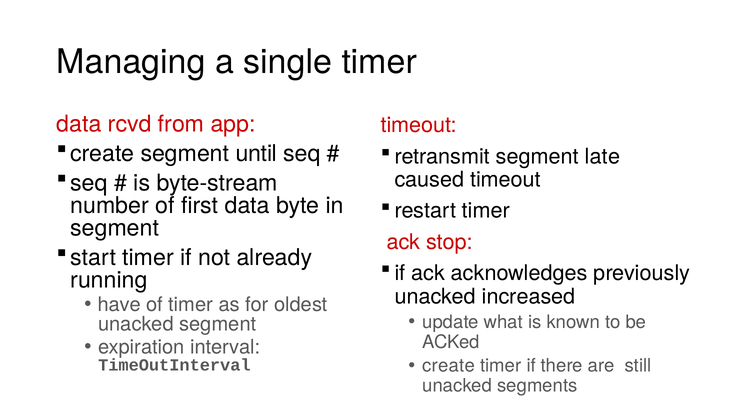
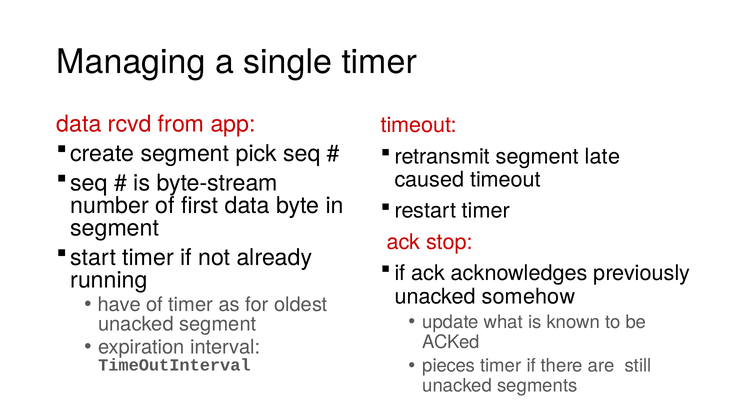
until: until -> pick (256, 154)
increased: increased -> somehow (528, 296)
create: create -> pieces (449, 366)
